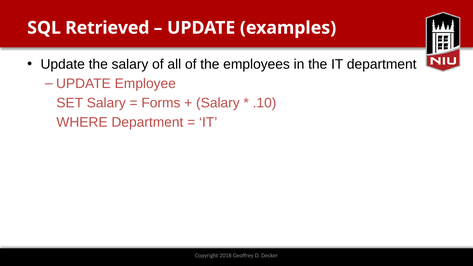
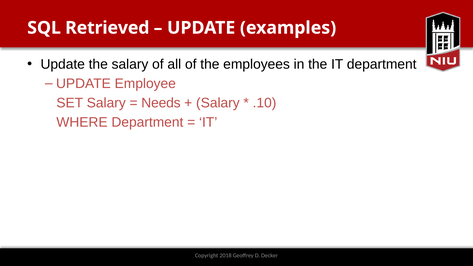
Forms: Forms -> Needs (161, 103)
